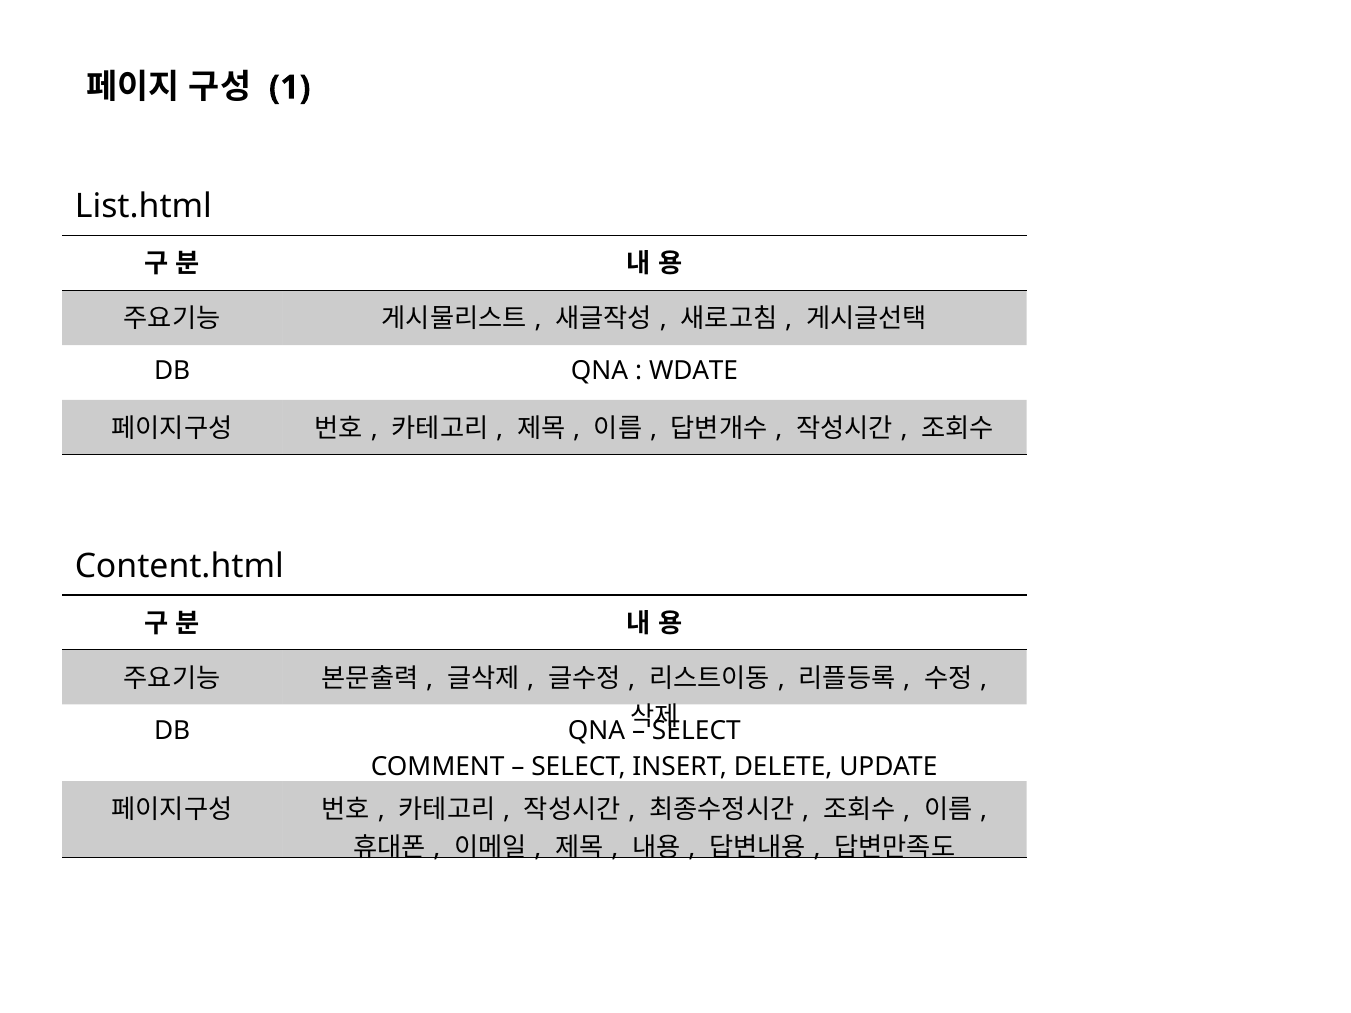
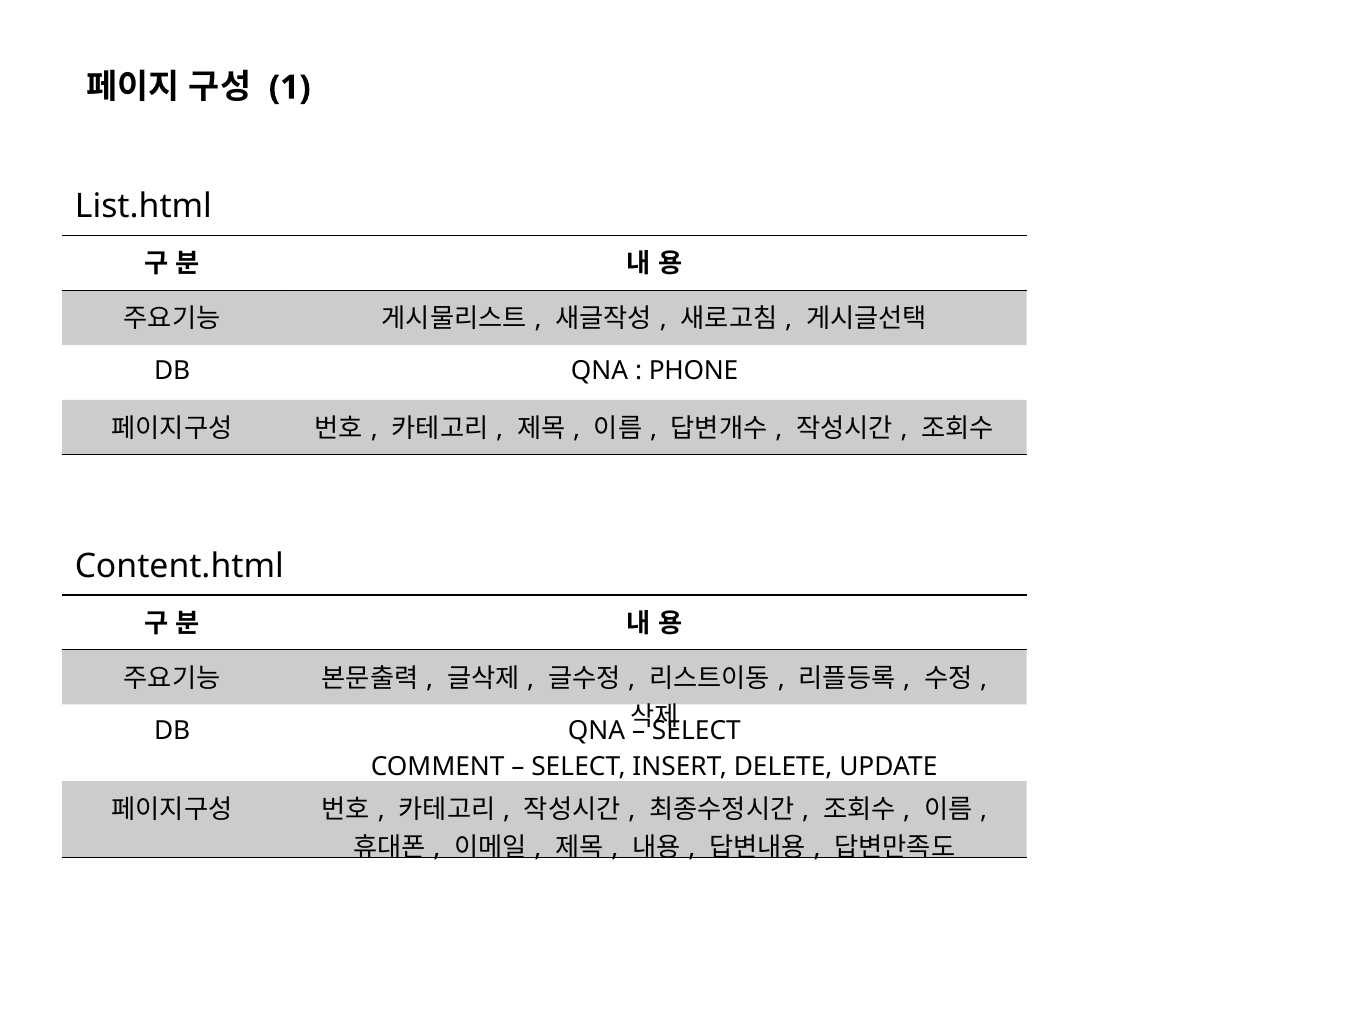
WDATE: WDATE -> PHONE (694, 371)
